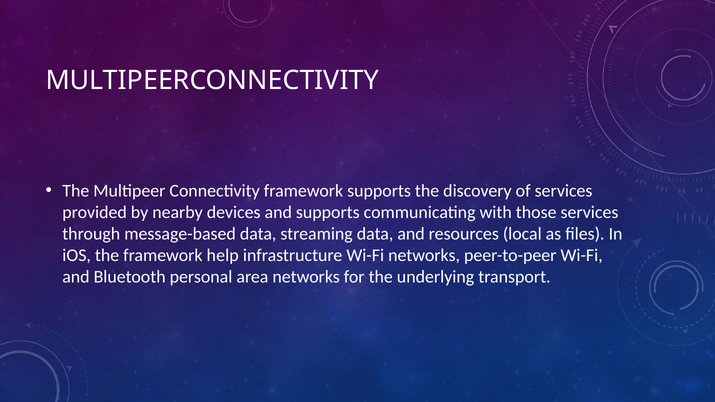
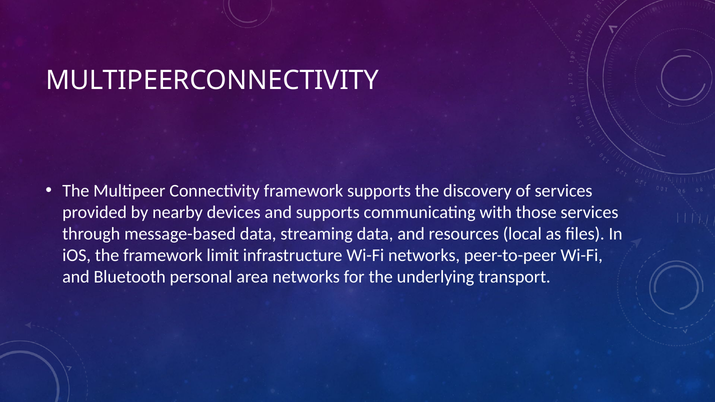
help: help -> limit (223, 255)
